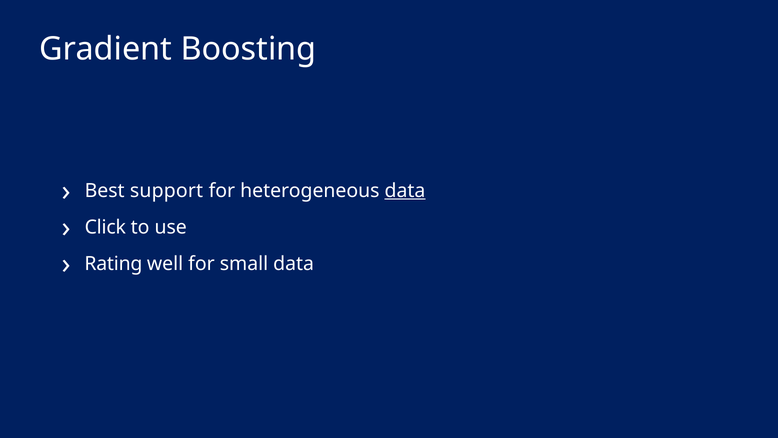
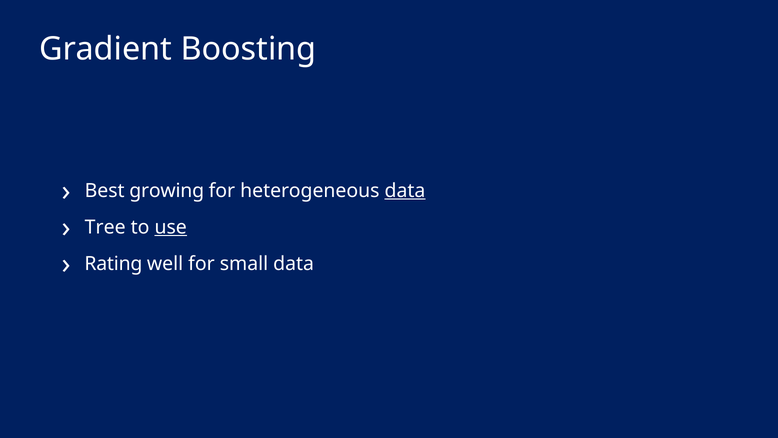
support: support -> growing (167, 191)
Click: Click -> Tree (105, 227)
use underline: none -> present (171, 227)
